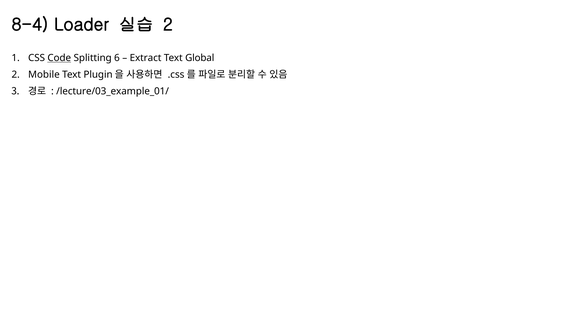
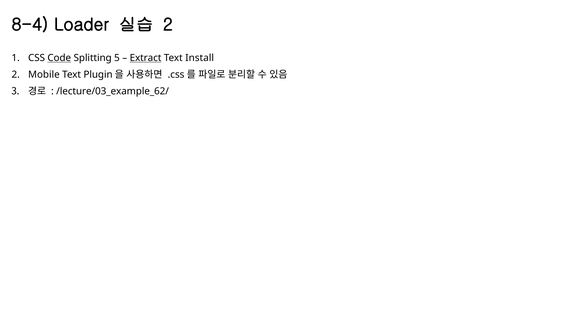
6: 6 -> 5 (117, 58)
Extract underline: none -> present (146, 58)
Global: Global -> Install (200, 58)
/lecture/03_example_01/: /lecture/03_example_01/ -> /lecture/03_example_62/ (113, 91)
